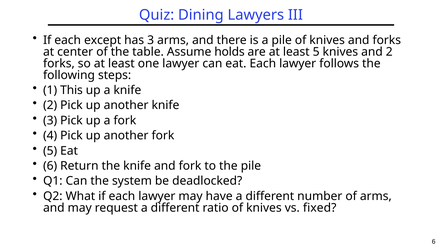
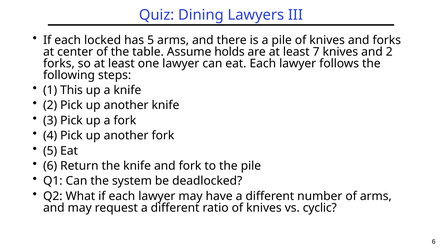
except: except -> locked (103, 40)
has 3: 3 -> 5 (151, 40)
least 5: 5 -> 7 (316, 52)
fixed: fixed -> cyclic (320, 207)
